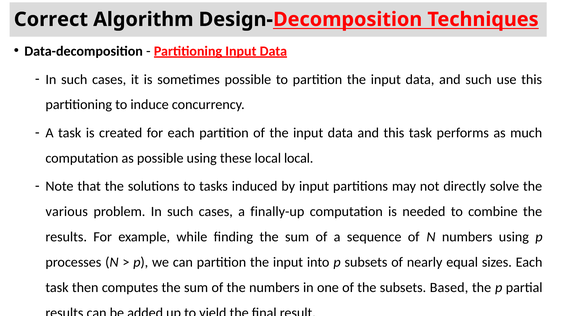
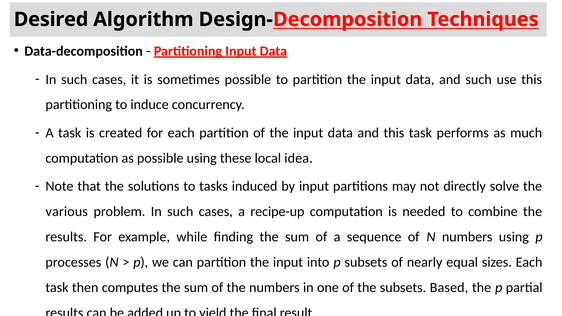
Correct: Correct -> Desired (51, 19)
local local: local -> idea (299, 158)
finally-up: finally-up -> recipe-up (277, 212)
